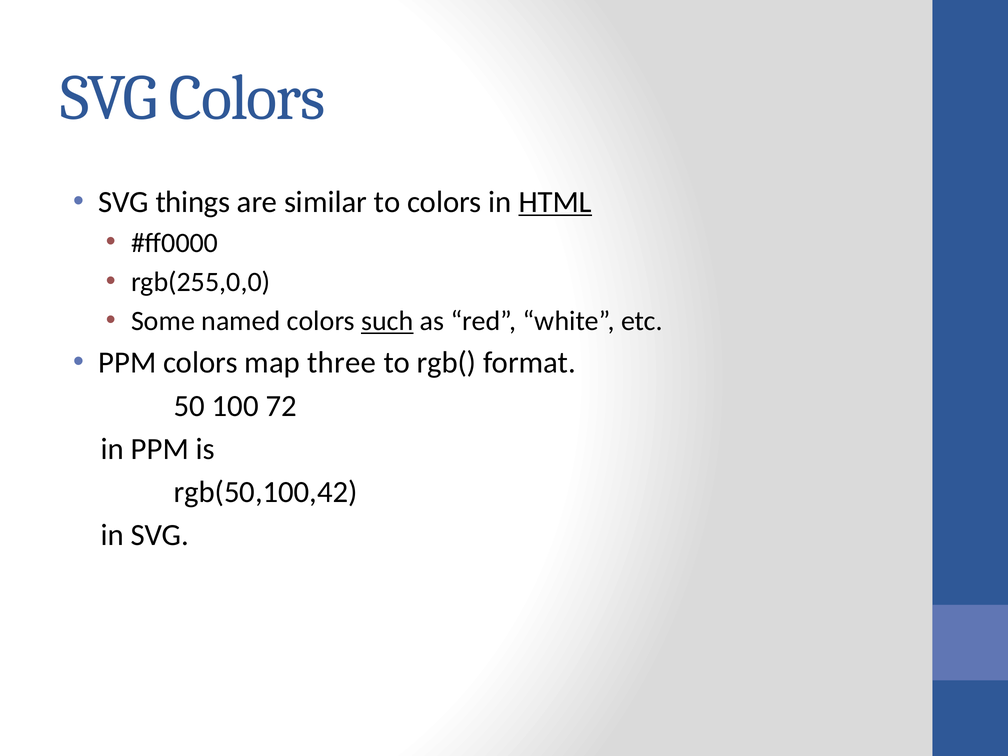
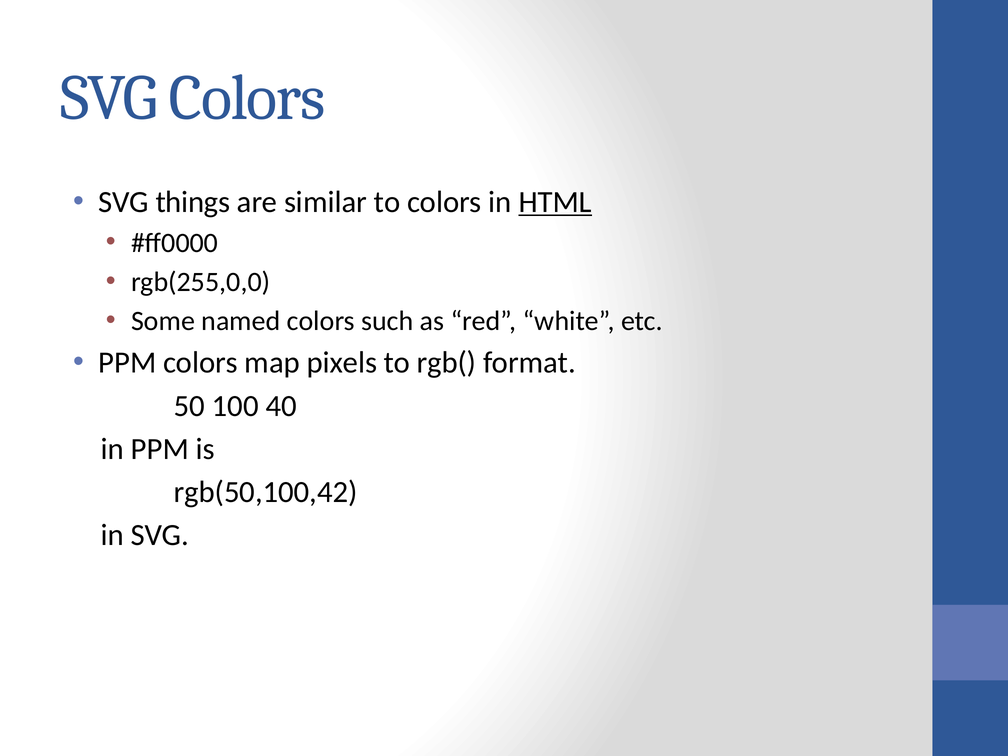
such underline: present -> none (387, 321)
three: three -> pixels (342, 363)
72: 72 -> 40 (281, 406)
